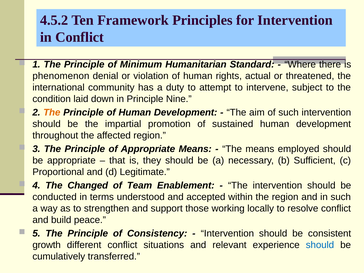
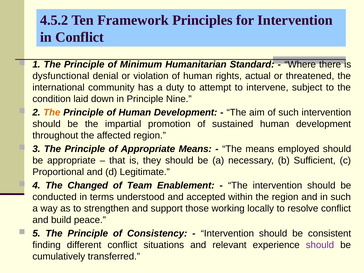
phenomenon: phenomenon -> dysfunctional (61, 76)
growth: growth -> finding (47, 245)
should colour: blue -> purple (320, 245)
